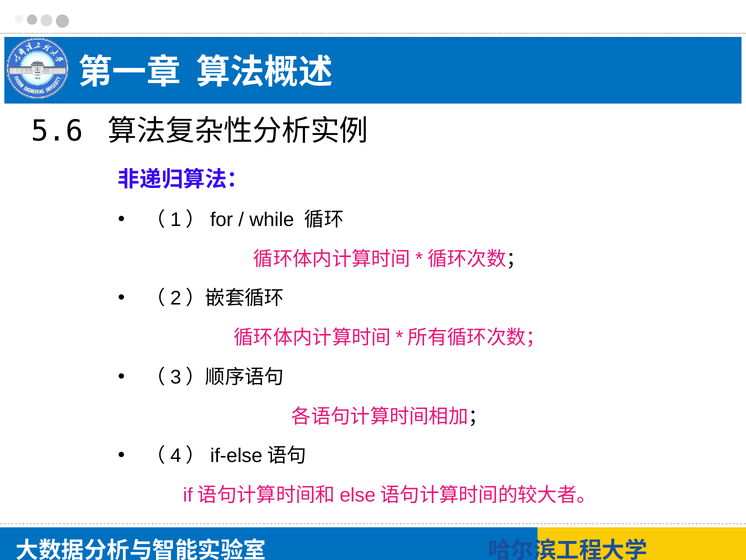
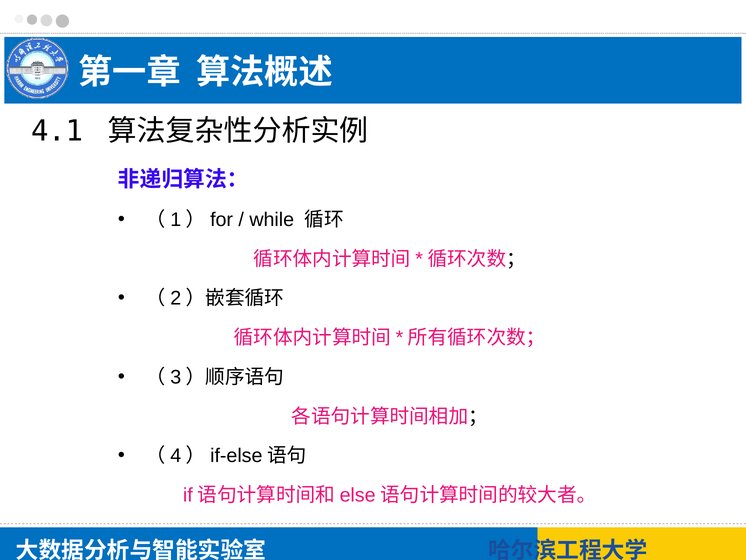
5.6: 5.6 -> 4.1 (57, 131)
